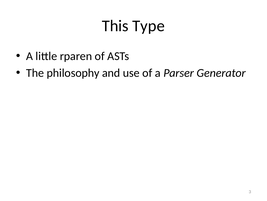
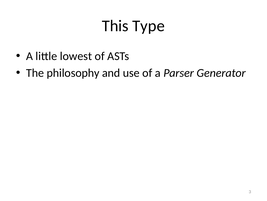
rparen: rparen -> lowest (76, 56)
